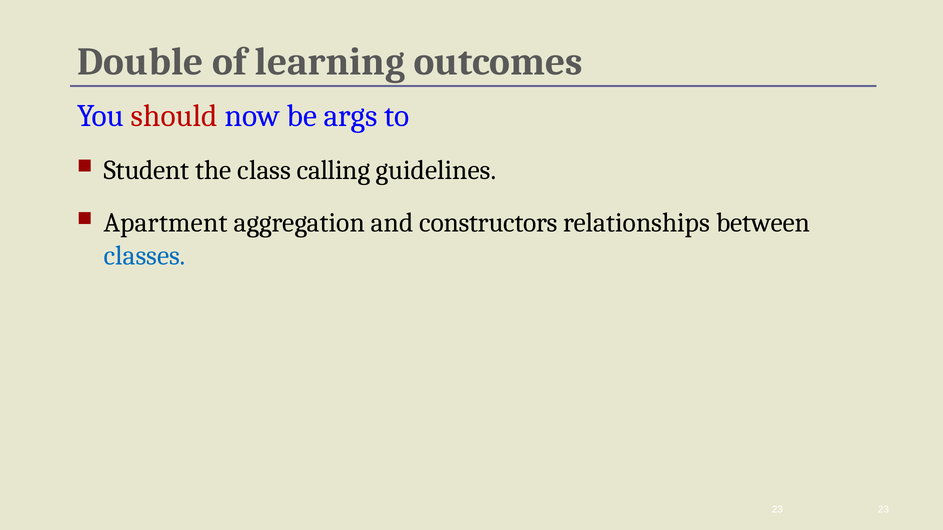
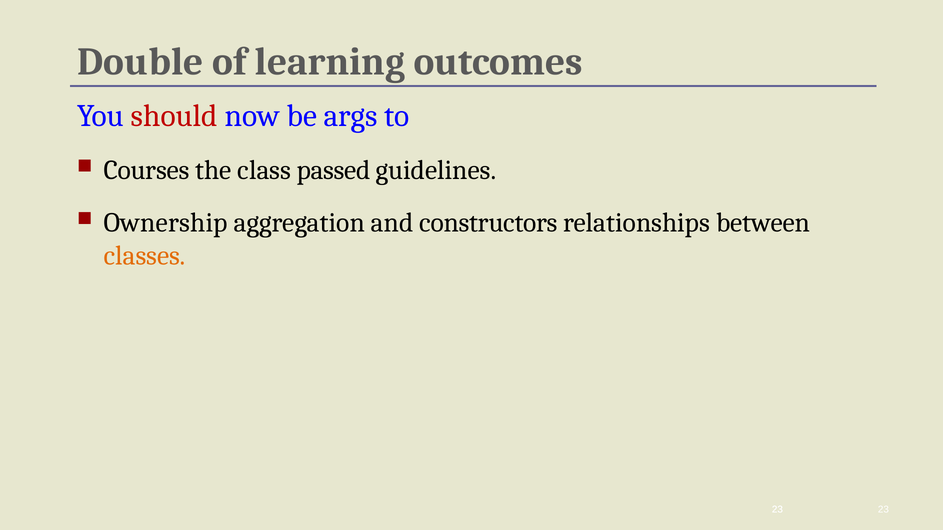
Student: Student -> Courses (147, 171)
calling: calling -> passed (334, 171)
Apartment: Apartment -> Ownership (166, 223)
classes colour: blue -> orange (145, 256)
